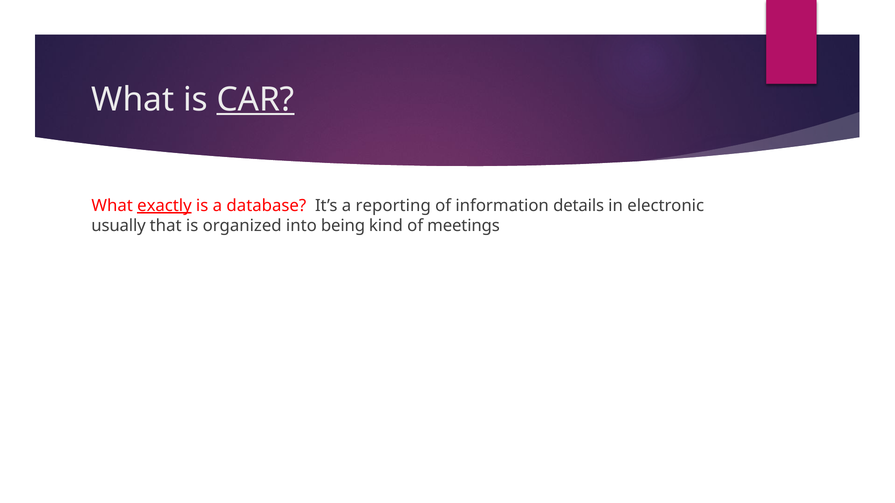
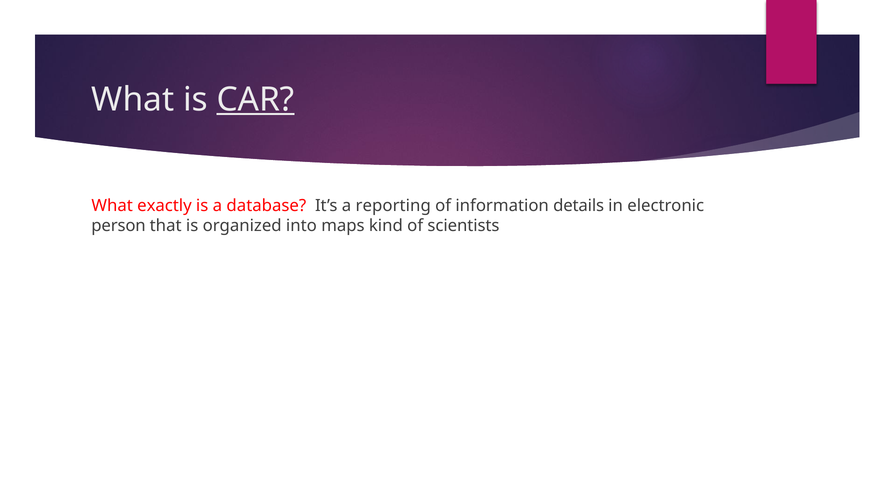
exactly underline: present -> none (164, 206)
usually: usually -> person (119, 226)
being: being -> maps (343, 226)
meetings: meetings -> scientists (463, 226)
